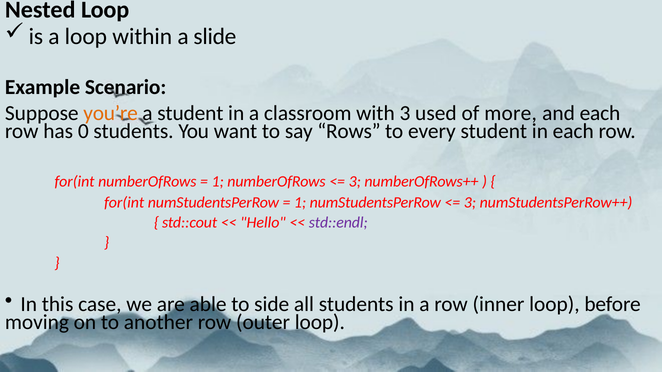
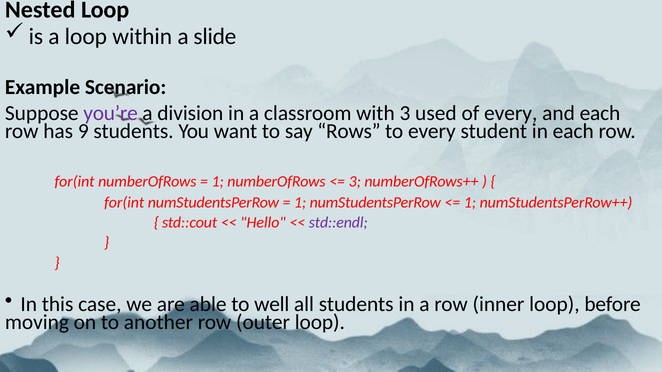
you’re colour: orange -> purple (111, 113)
a student: student -> division (190, 113)
of more: more -> every (511, 113)
0: 0 -> 9 (83, 131)
3: 3 -> 1 (470, 203)
side: side -> well (272, 304)
